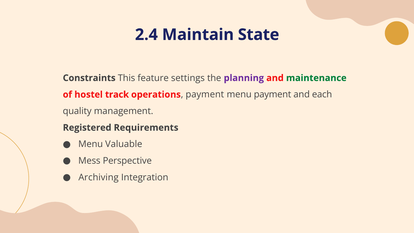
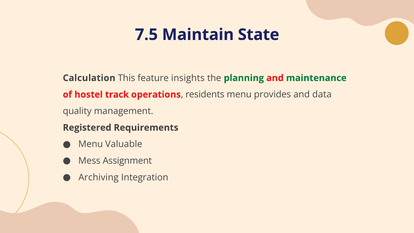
2.4: 2.4 -> 7.5 (146, 35)
Constraints: Constraints -> Calculation (89, 78)
settings: settings -> insights (188, 78)
planning colour: purple -> green (244, 78)
operations payment: payment -> residents (205, 95)
menu payment: payment -> provides (272, 95)
each: each -> data (322, 95)
Perspective: Perspective -> Assignment (127, 161)
